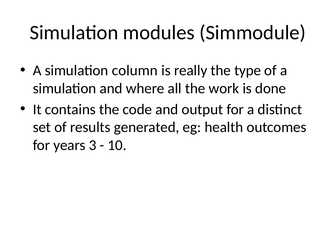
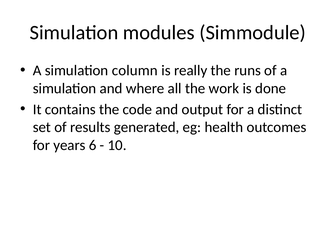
type: type -> runs (248, 70)
3: 3 -> 6 (93, 145)
